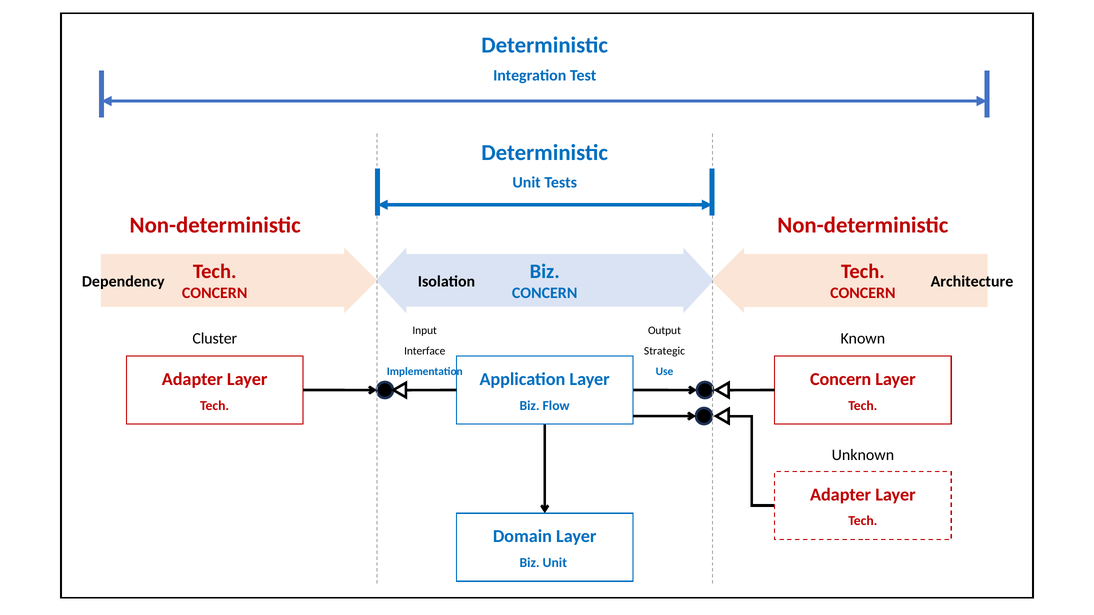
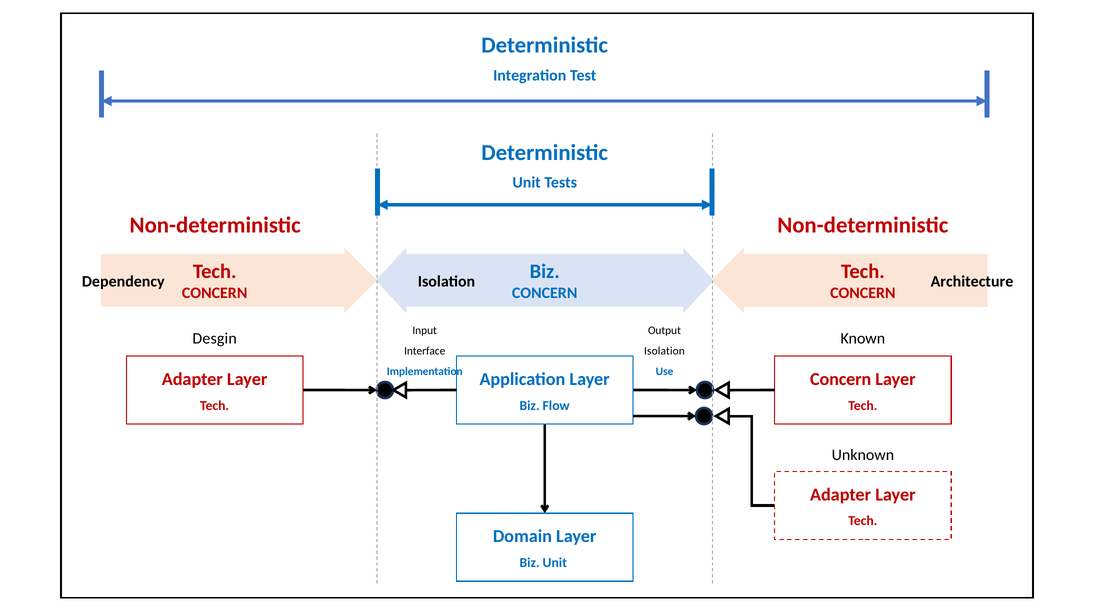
Cluster: Cluster -> Desgin (215, 339)
Strategic: Strategic -> Isolation (664, 351)
